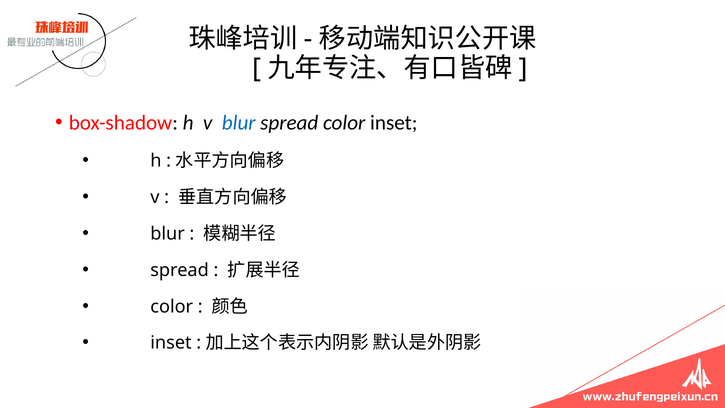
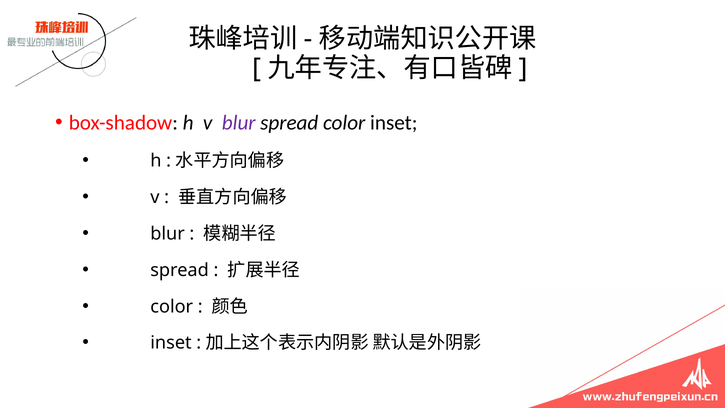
blur colour: blue -> purple (239, 123)
